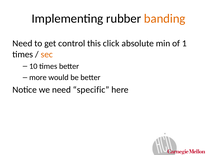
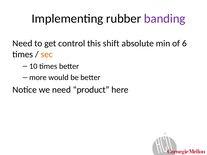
banding colour: orange -> purple (165, 19)
click: click -> shift (111, 43)
1: 1 -> 6 (184, 43)
specific: specific -> product (91, 90)
